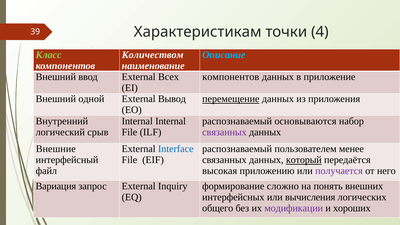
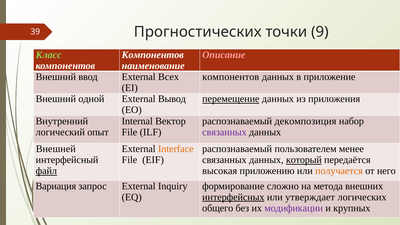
Характеристикам: Характеристикам -> Прогностических (198, 32)
4: 4 -> 9 (320, 32)
Количеством: Количеством -> Компонентов (153, 55)
Описание colour: light blue -> pink (224, 55)
Intеrnаl Intеrnаl: Intеrnаl -> Вектор (171, 121)
основываются: основываются -> декомпозиция (305, 121)
срыв: срыв -> опыт (98, 132)
Внешние: Внешние -> Внешней (56, 149)
Interface colour: blue -> orange (176, 149)
файл underline: none -> present (46, 171)
получается colour: purple -> orange (339, 171)
понять: понять -> метода (328, 186)
интерфейсных underline: none -> present (233, 197)
вычисления: вычисления -> утверждает (310, 197)
хороших: хороших -> крупных (352, 208)
